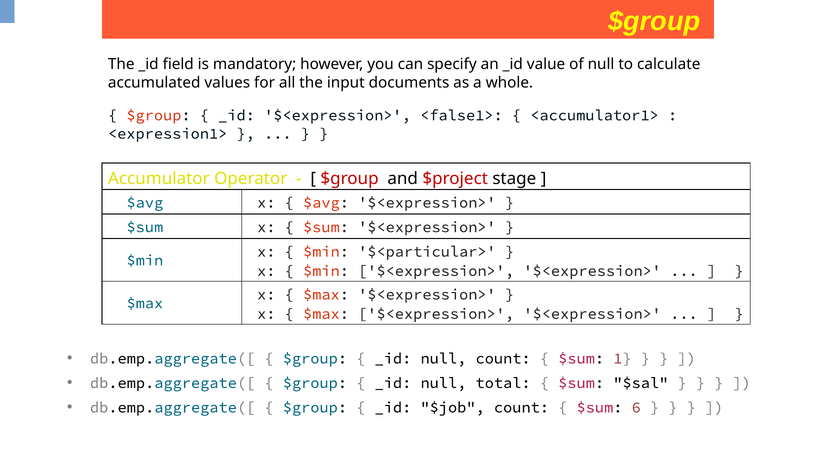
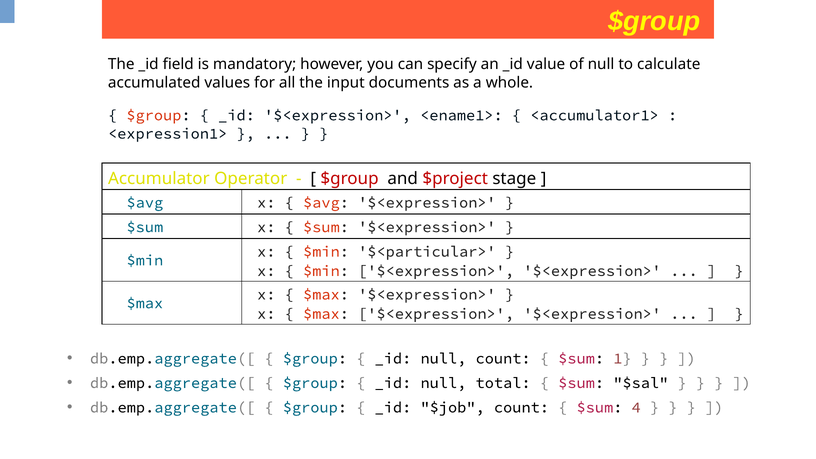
<false1>: <false1> -> <ename1> (461, 115)
6: 6 -> 4 (636, 407)
